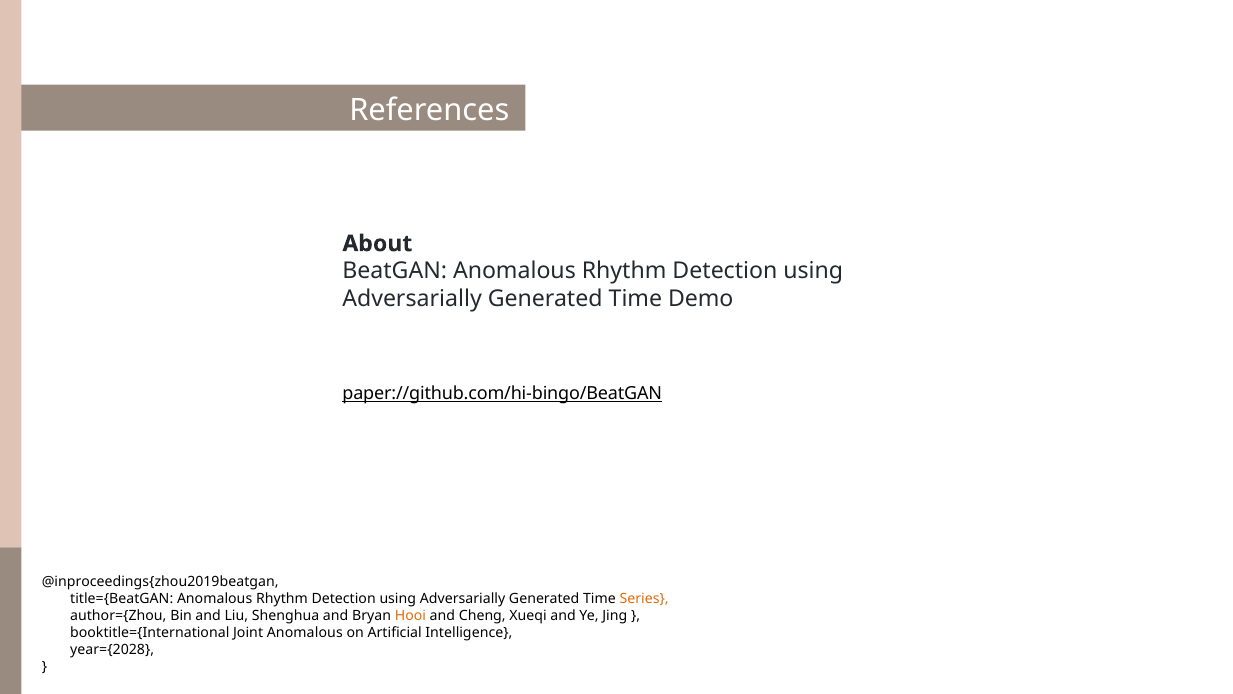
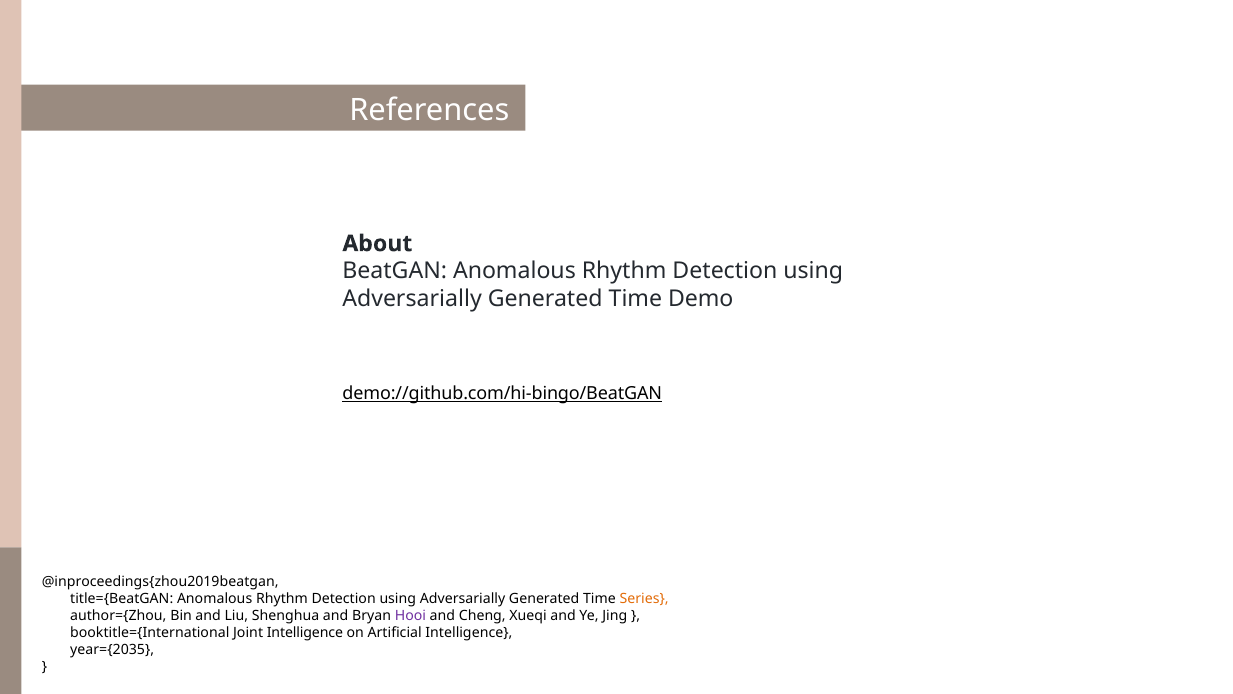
paper://github.com/hi-bingo/BeatGAN: paper://github.com/hi-bingo/BeatGAN -> demo://github.com/hi-bingo/BeatGAN (502, 393)
Hooi colour: orange -> purple (410, 616)
Joint Anomalous: Anomalous -> Intelligence (305, 633)
year={2028: year={2028 -> year={2035 (112, 650)
